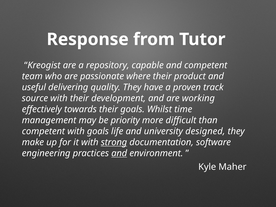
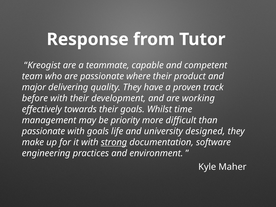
repository: repository -> teammate (108, 65)
useful: useful -> major (34, 87)
source: source -> before (35, 98)
competent: competent -> passionate (43, 131)
and underline: present -> none (119, 153)
